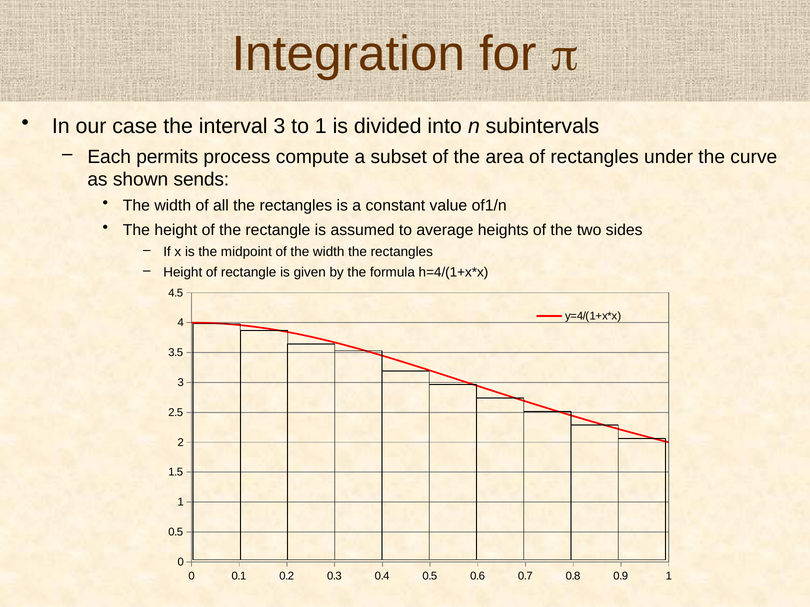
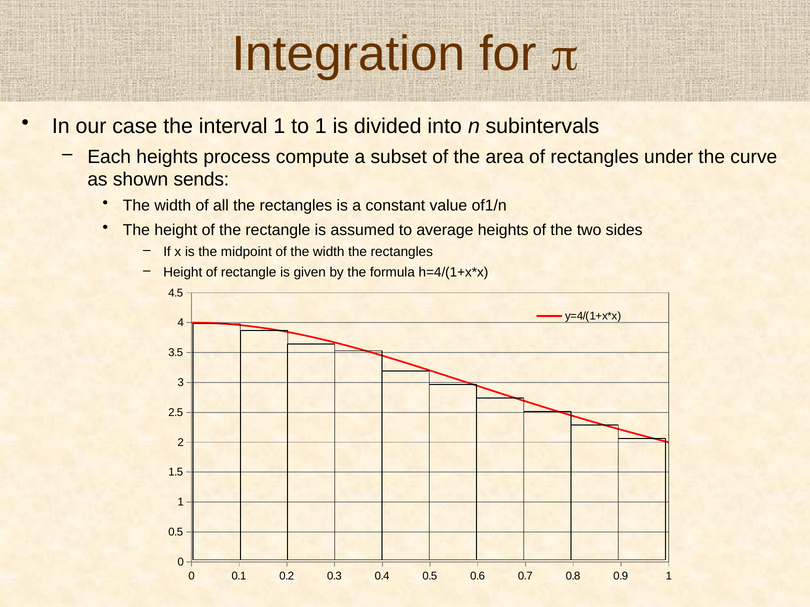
interval 3: 3 -> 1 (279, 126)
Each permits: permits -> heights (167, 157)
